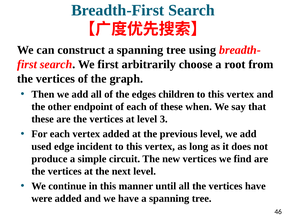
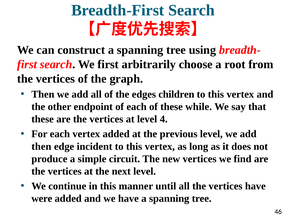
when: when -> while (199, 107)
3: 3 -> 4 (164, 119)
used: used -> then (41, 146)
